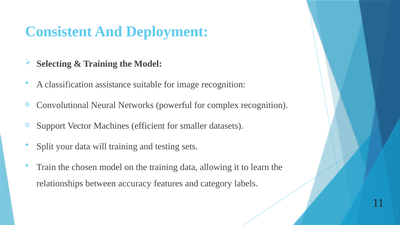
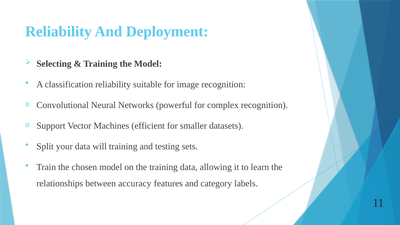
Consistent: Consistent -> Reliability (59, 32)
classification assistance: assistance -> reliability (113, 84)
